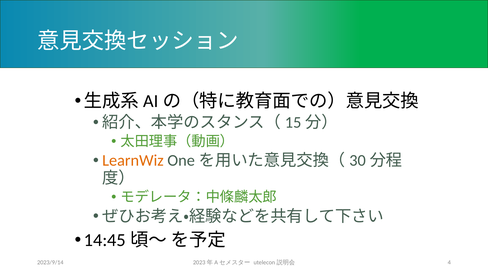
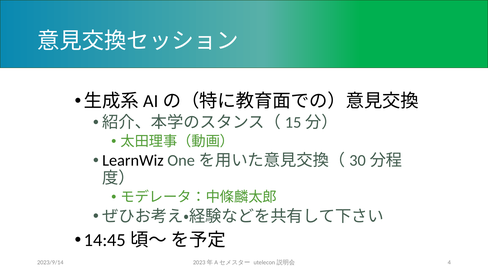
LearnWiz colour: orange -> black (133, 160)
